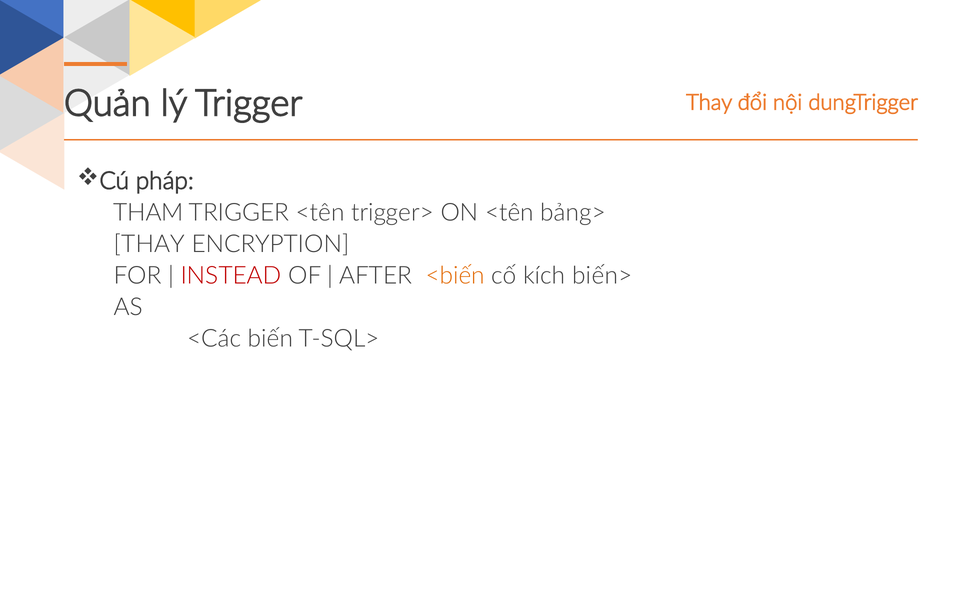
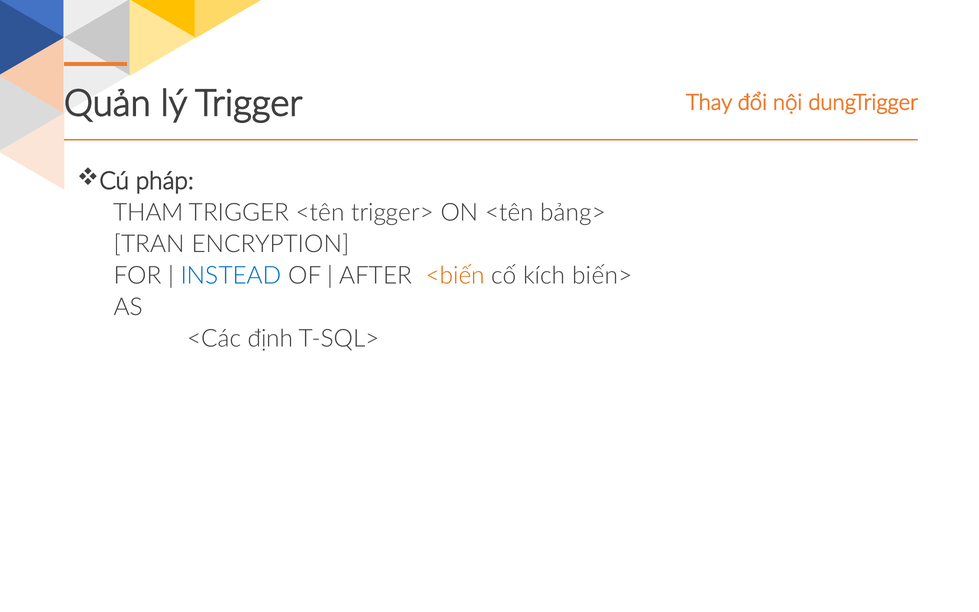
THAY: THAY -> TRAN (149, 244)
INSTEAD colour: red -> blue (231, 275)
biến: biến -> định (271, 339)
